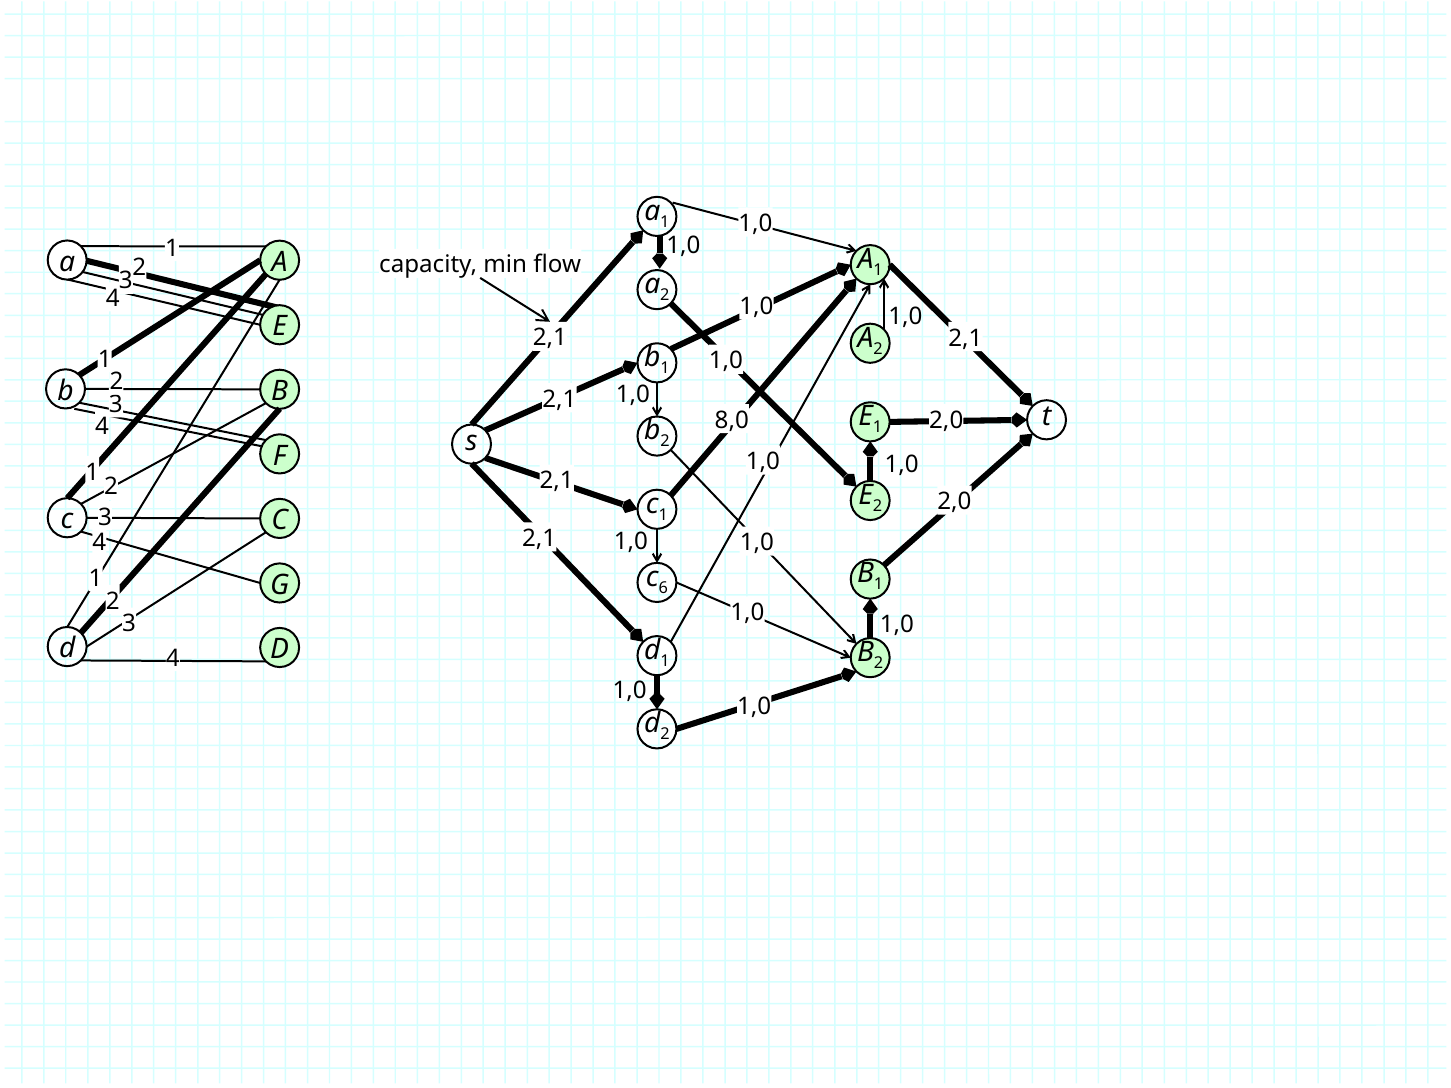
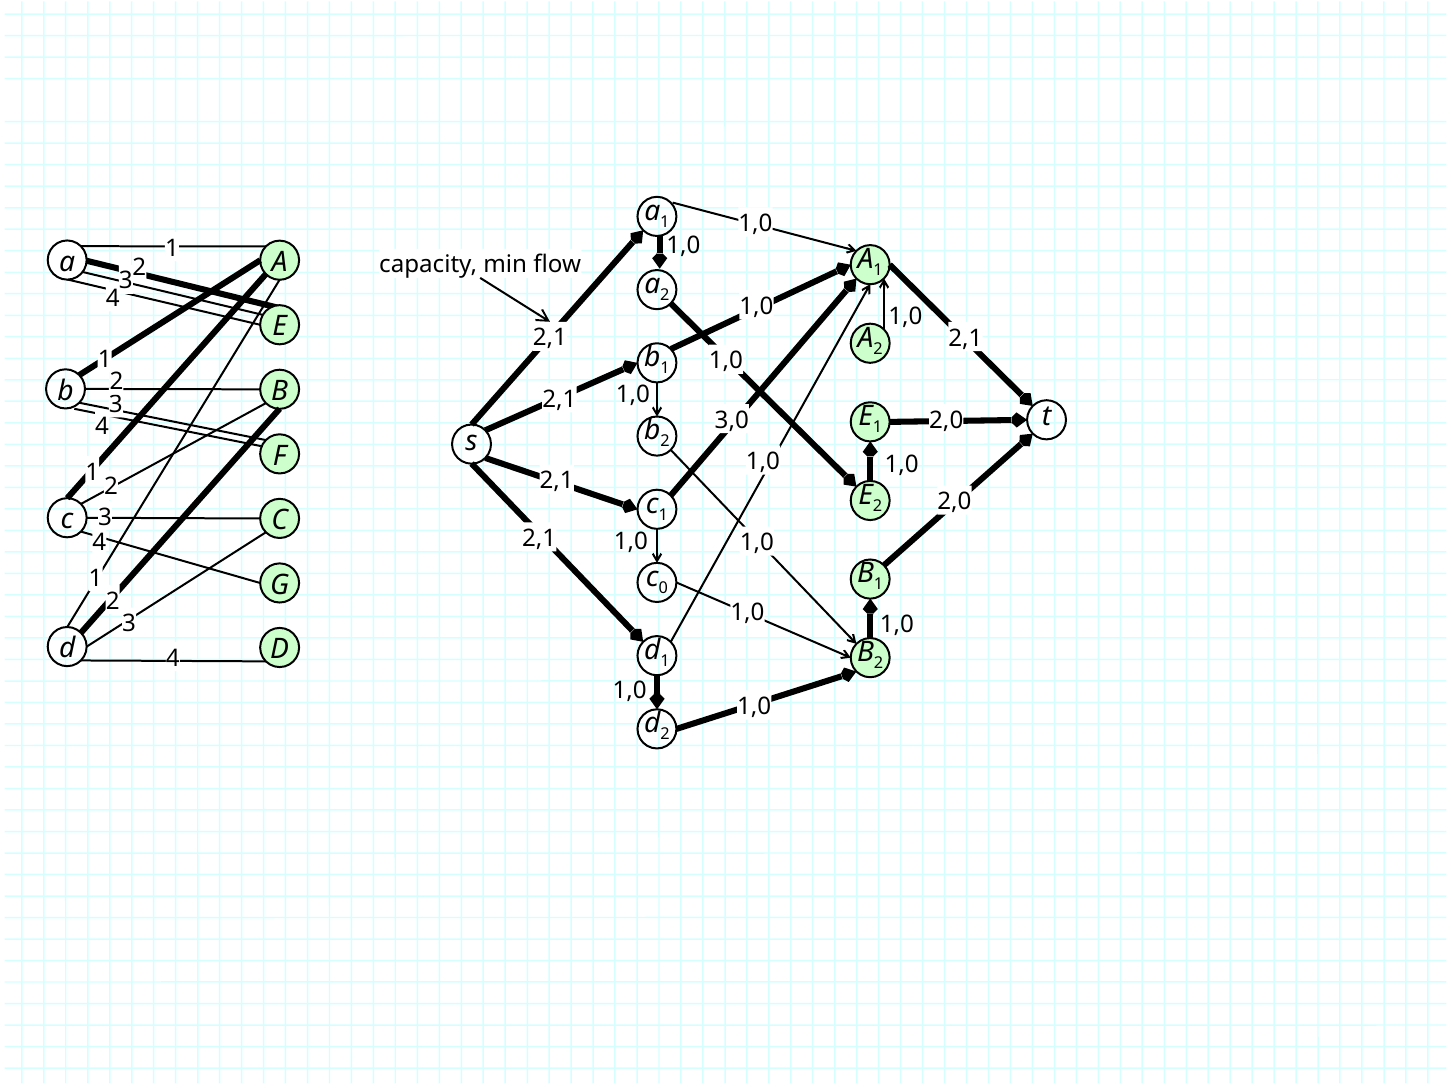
8,0: 8,0 -> 3,0 (732, 420)
6: 6 -> 0 (663, 588)
